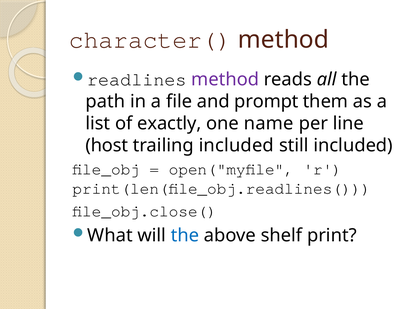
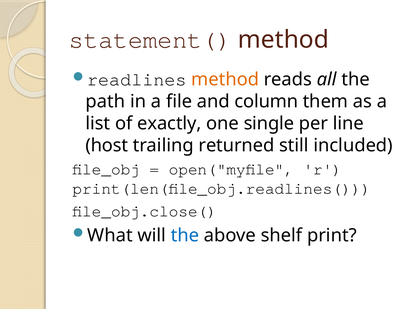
character(: character( -> statement( (150, 40)
method colour: purple -> orange (225, 80)
prompt: prompt -> column (266, 102)
name: name -> single (269, 124)
trailing included: included -> returned (236, 146)
